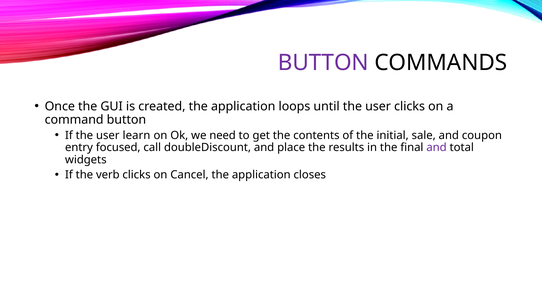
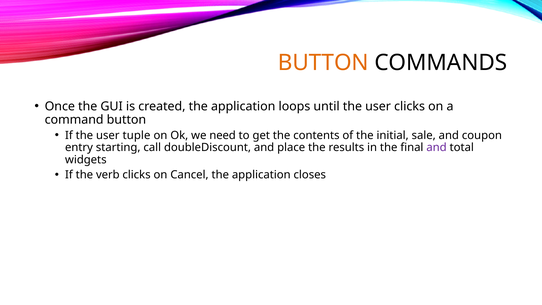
BUTTON colour: purple -> orange (323, 63)
learn: learn -> tuple (137, 135)
focused: focused -> starting (118, 147)
